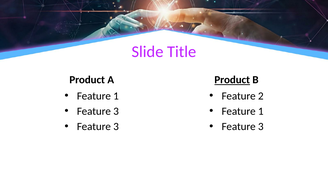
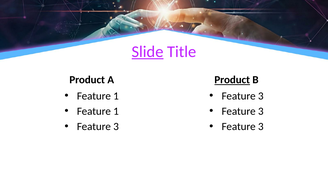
Slide underline: none -> present (148, 52)
2: 2 -> 3 (261, 96)
3: 3 -> 1 (116, 112)
1: 1 -> 3 (261, 112)
